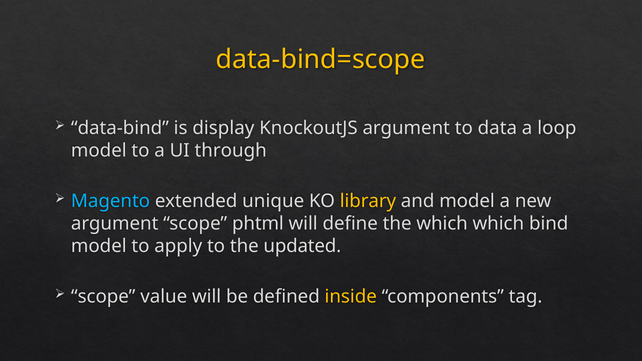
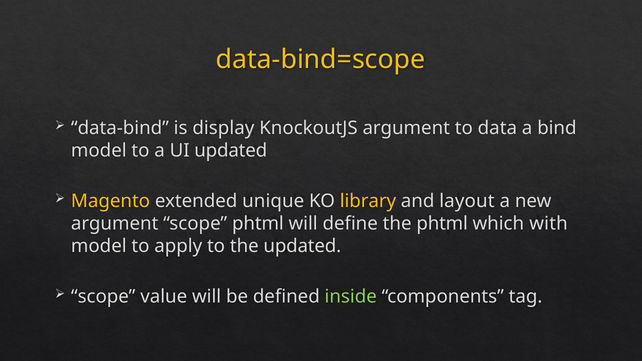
loop: loop -> bind (557, 128)
UI through: through -> updated (231, 151)
Magento colour: light blue -> yellow (111, 201)
and model: model -> layout (467, 201)
the which: which -> phtml (442, 224)
bind: bind -> with (549, 224)
inside colour: yellow -> light green (351, 296)
